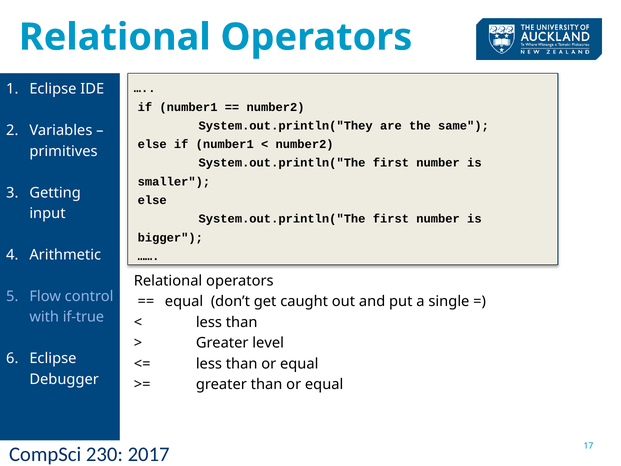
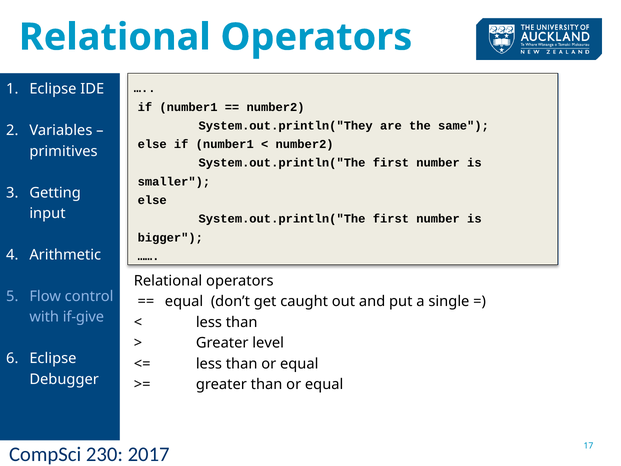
if-true: if-true -> if-give (83, 317)
